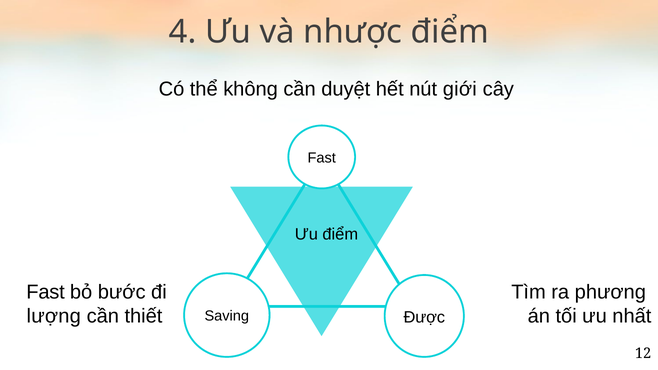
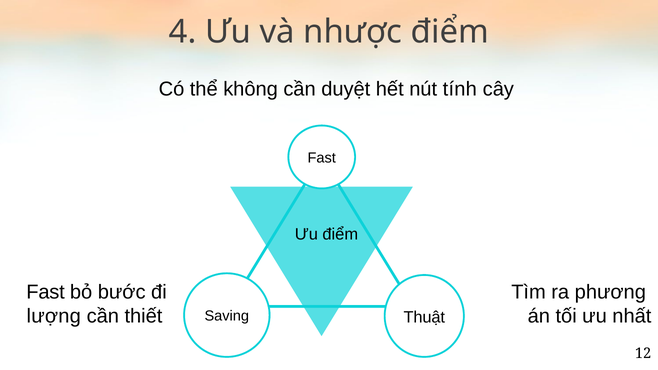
giới: giới -> tính (460, 89)
Được: Được -> Thuật (424, 317)
